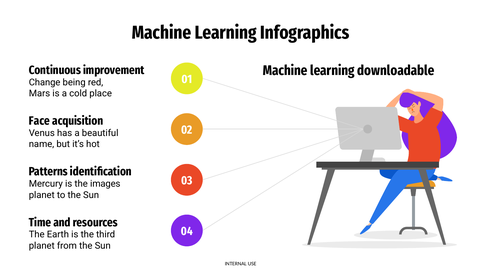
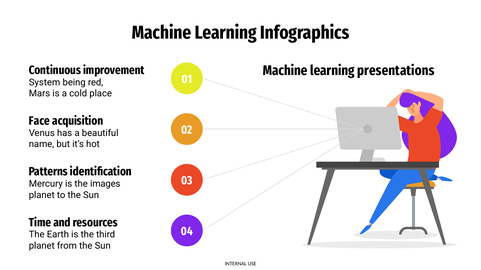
downloadable: downloadable -> presentations (396, 71)
Change: Change -> System (45, 83)
